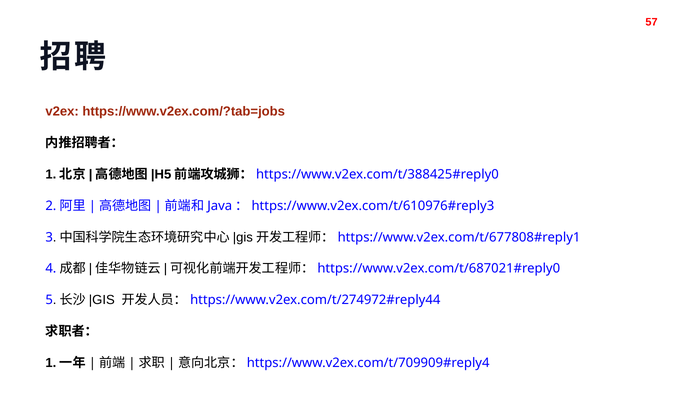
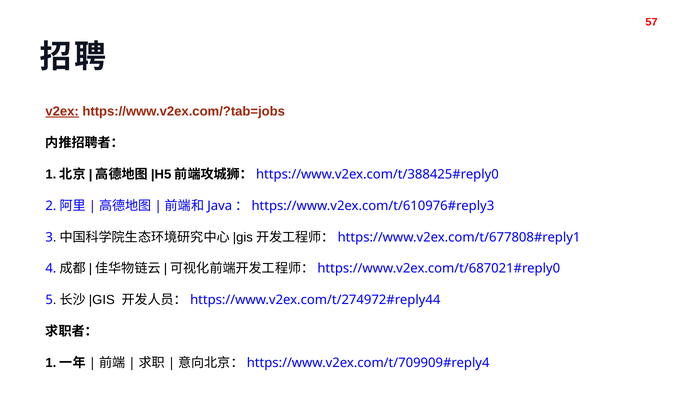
v2ex underline: none -> present (62, 111)
